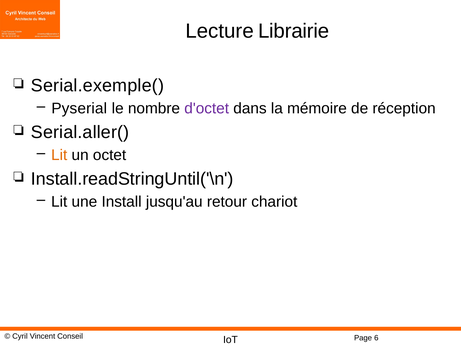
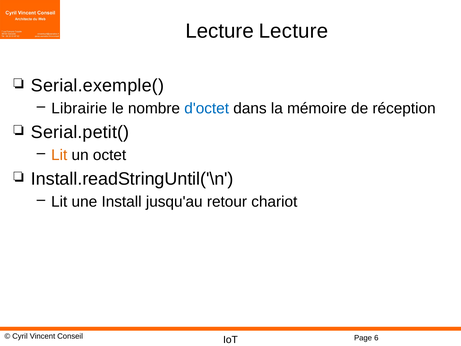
Lecture Librairie: Librairie -> Lecture (294, 31)
Pyserial: Pyserial -> Librairie (79, 108)
d'octet colour: purple -> blue (207, 108)
Serial.aller(: Serial.aller( -> Serial.petit( (80, 132)
